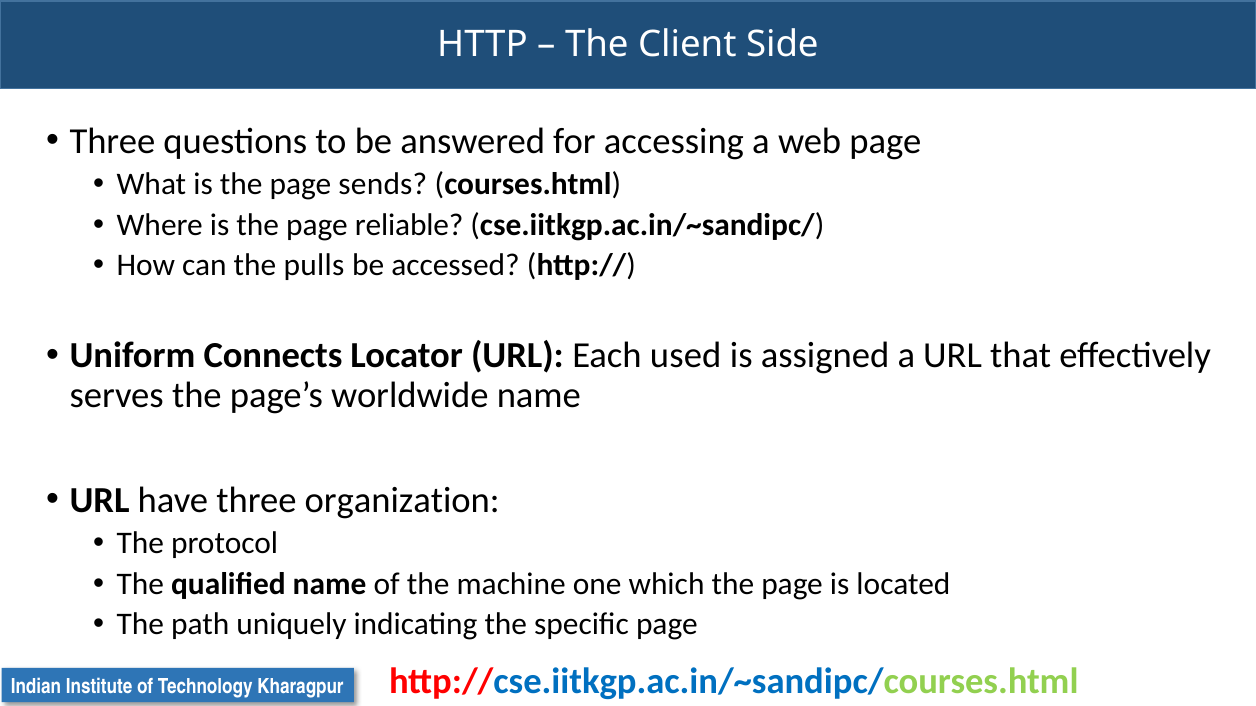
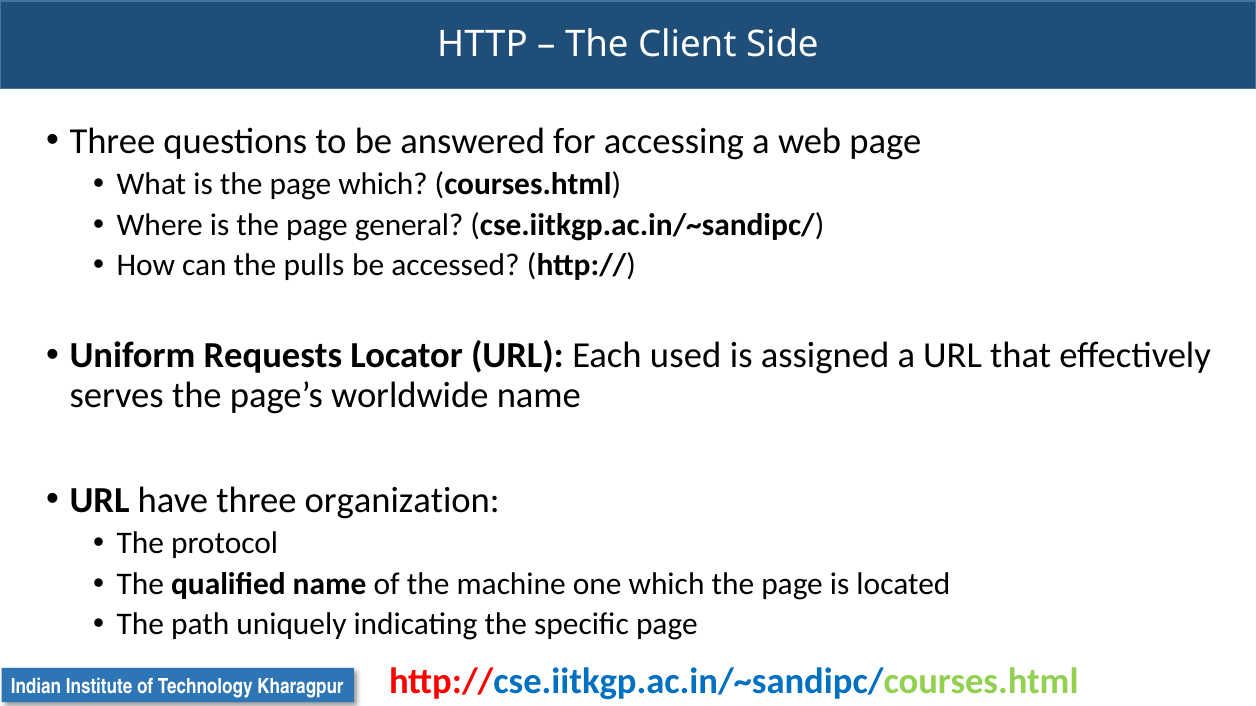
page sends: sends -> which (383, 185)
reliable: reliable -> general (409, 225)
Connects: Connects -> Requests (273, 356)
